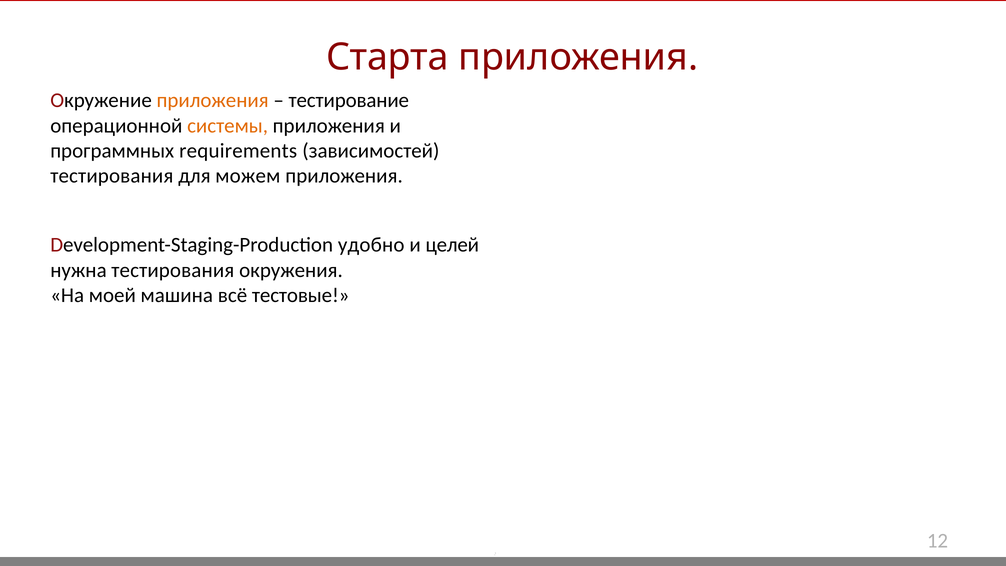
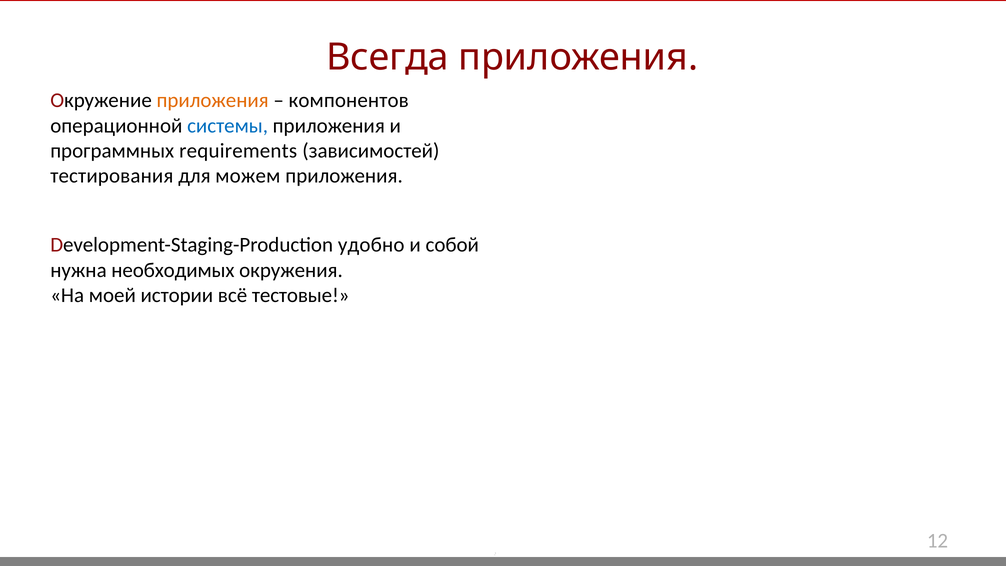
Старта: Старта -> Всегда (387, 57)
тестирование: тестирование -> компонентов (349, 100)
системы colour: orange -> blue (228, 126)
целей: целей -> собой (452, 245)
нужна тестирования: тестирования -> необходимых (173, 270)
машина: машина -> истории (177, 295)
